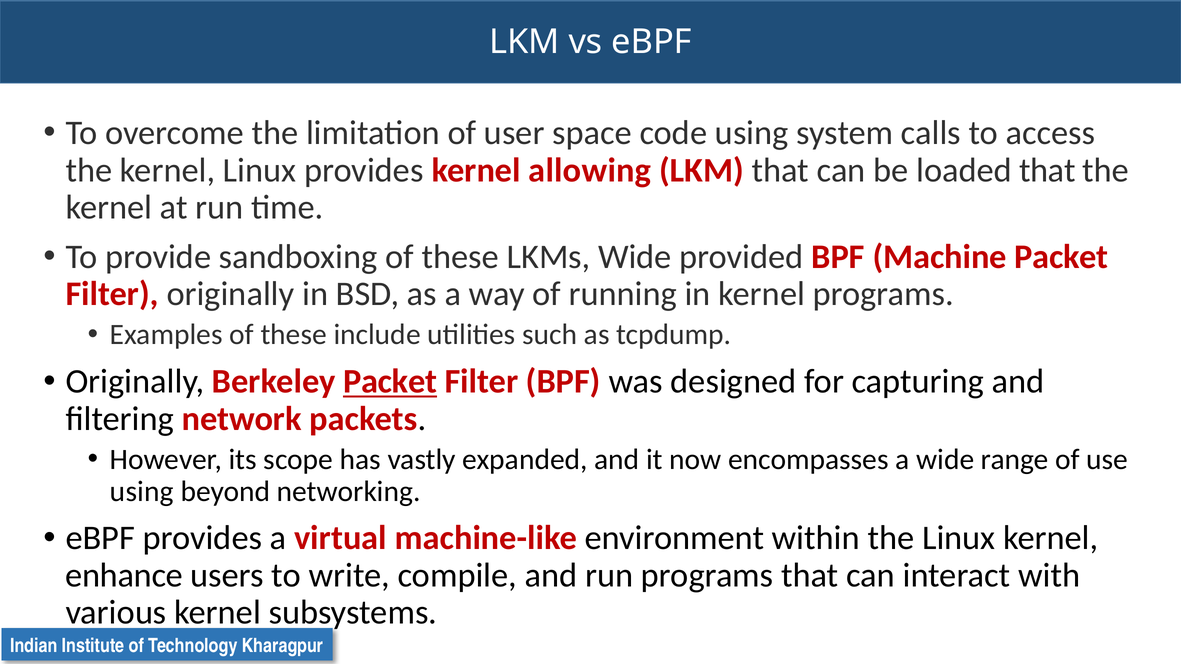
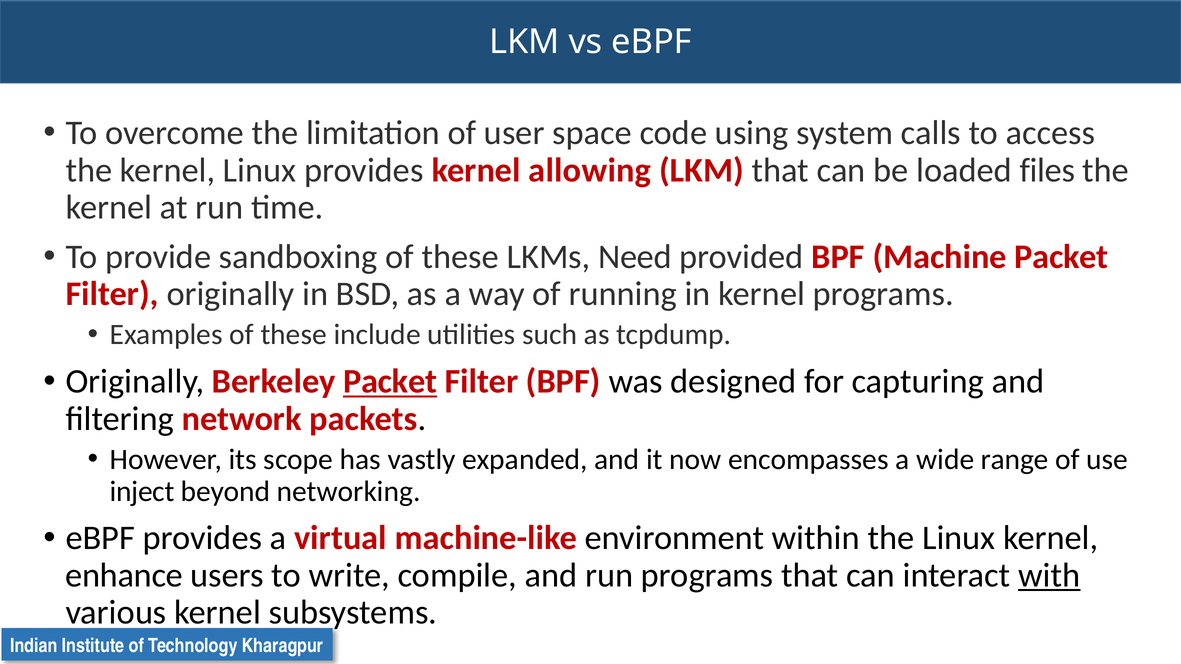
loaded that: that -> files (1047, 170)
LKMs Wide: Wide -> Need (635, 257)
using: using -> inject (142, 491)
with underline: none -> present (1049, 576)
